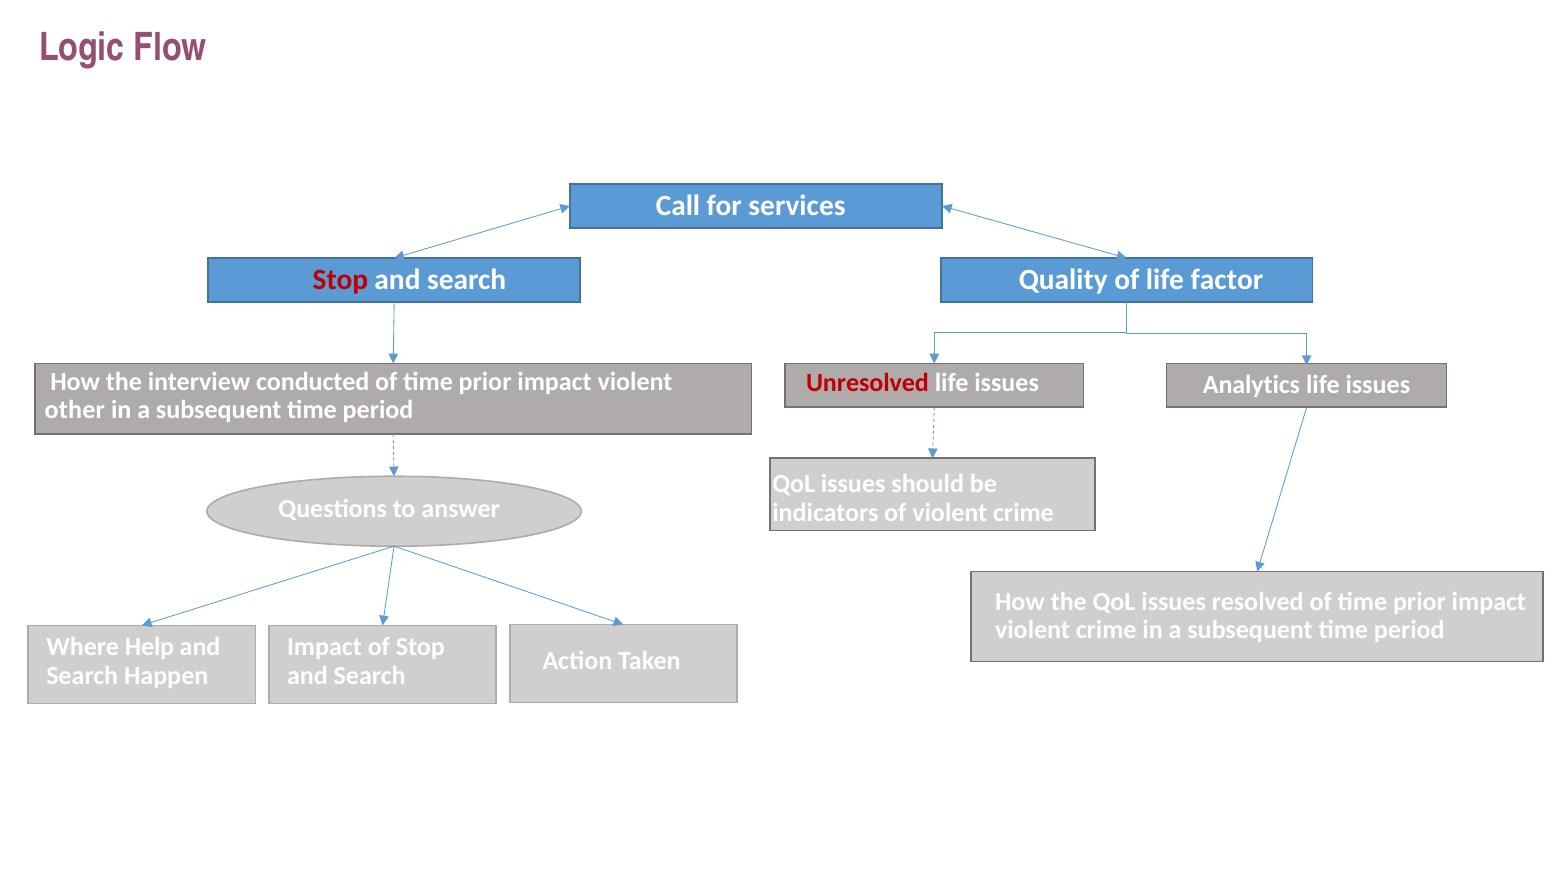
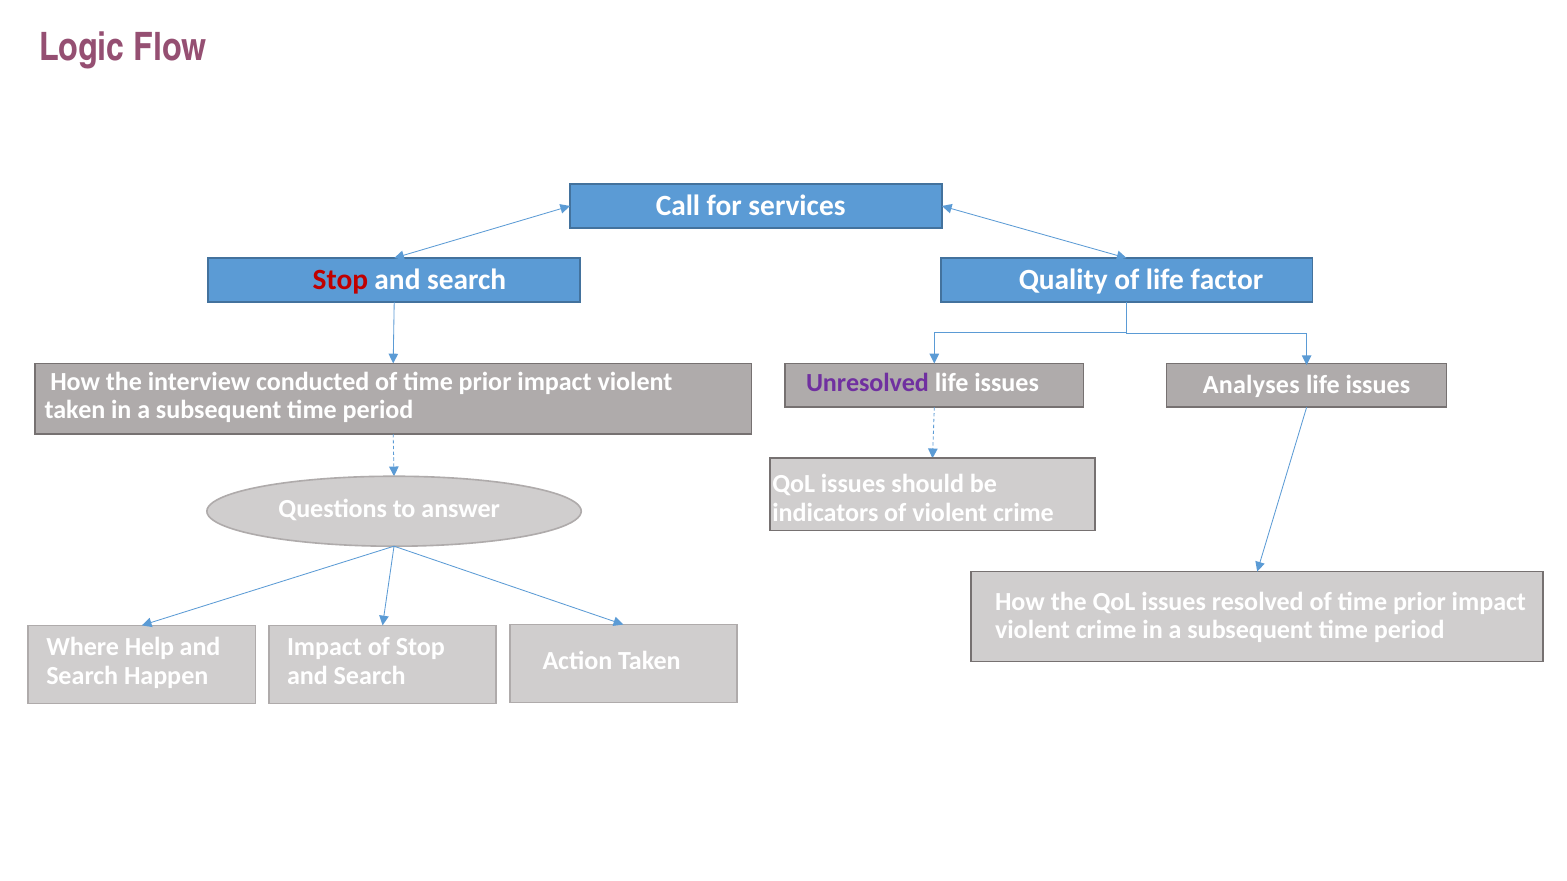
Unresolved colour: red -> purple (867, 383)
Analytics: Analytics -> Analyses (1251, 385)
other: other -> taken (75, 411)
